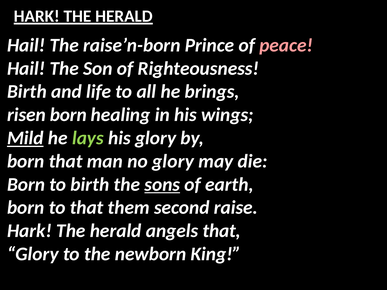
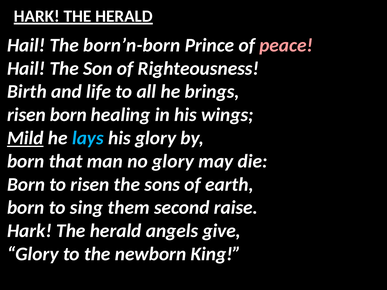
raise’n-born: raise’n-born -> born’n-born (132, 45)
lays colour: light green -> light blue (88, 138)
to birth: birth -> risen (90, 185)
sons underline: present -> none (162, 185)
to that: that -> sing (86, 208)
angels that: that -> give (222, 231)
